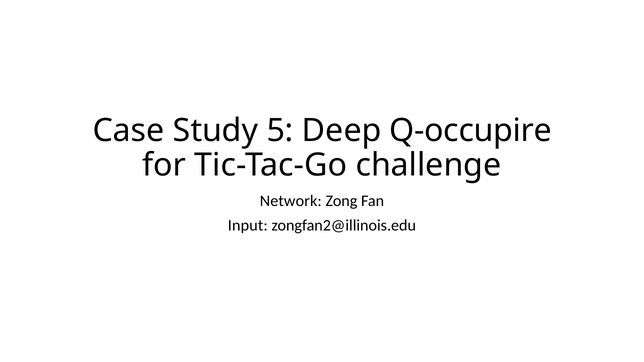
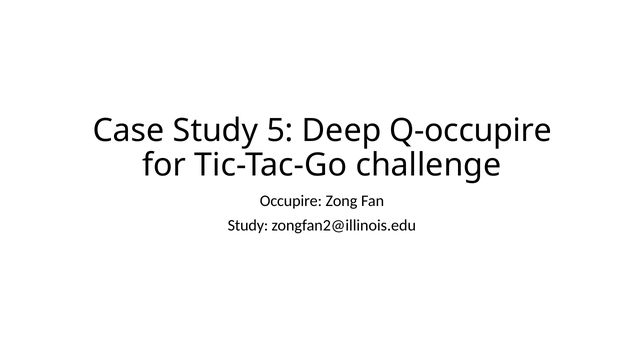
Network: Network -> Occupire (291, 201)
Input: Input -> Study (248, 225)
